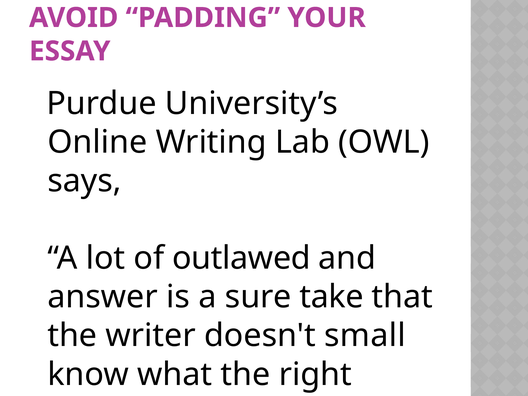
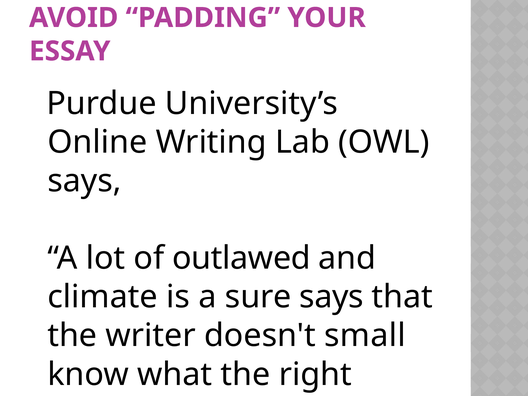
answer: answer -> climate (103, 297)
sure take: take -> says (332, 297)
